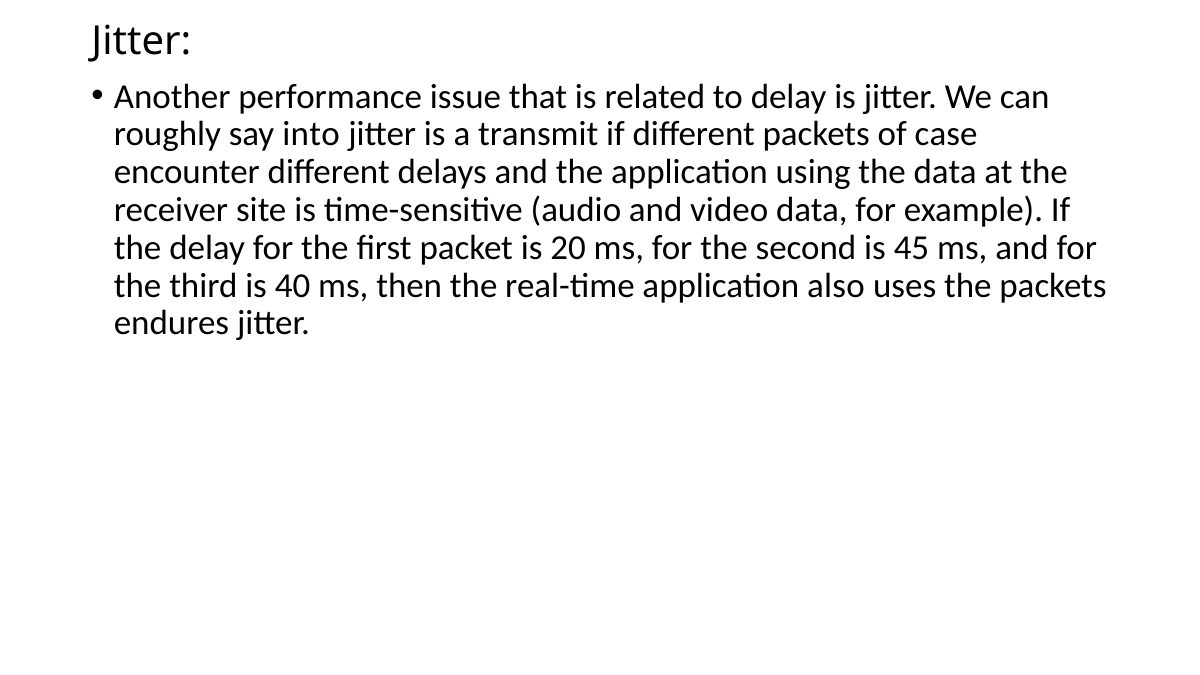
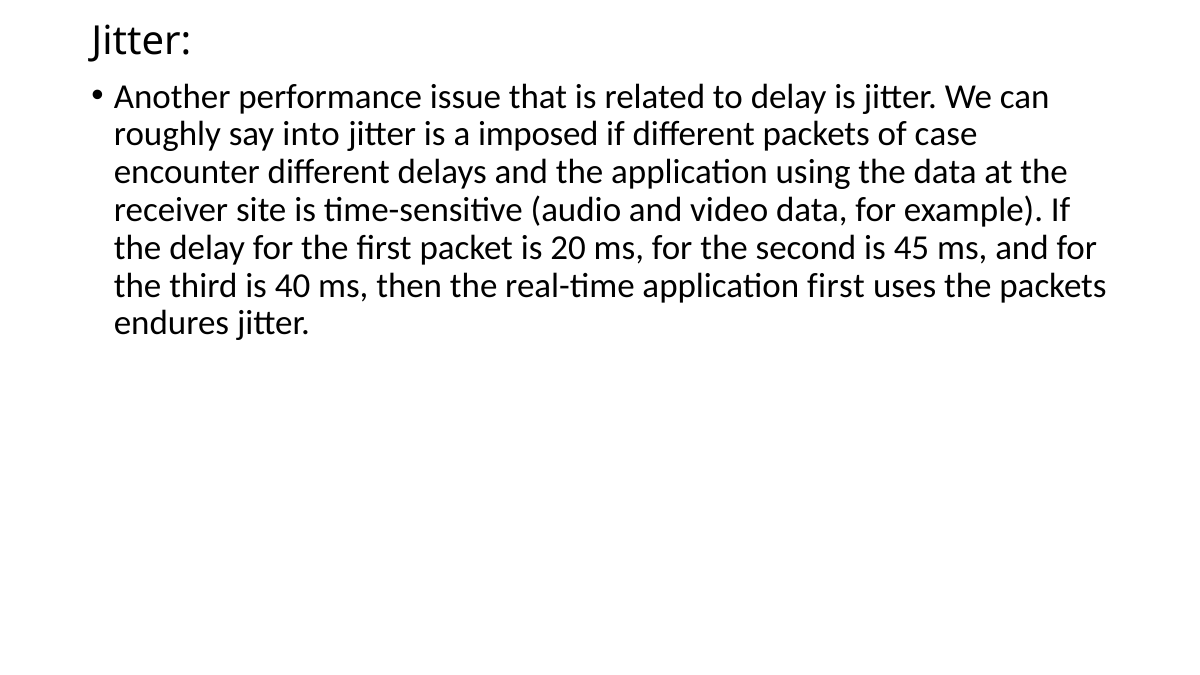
transmit: transmit -> imposed (538, 134)
application also: also -> first (836, 285)
